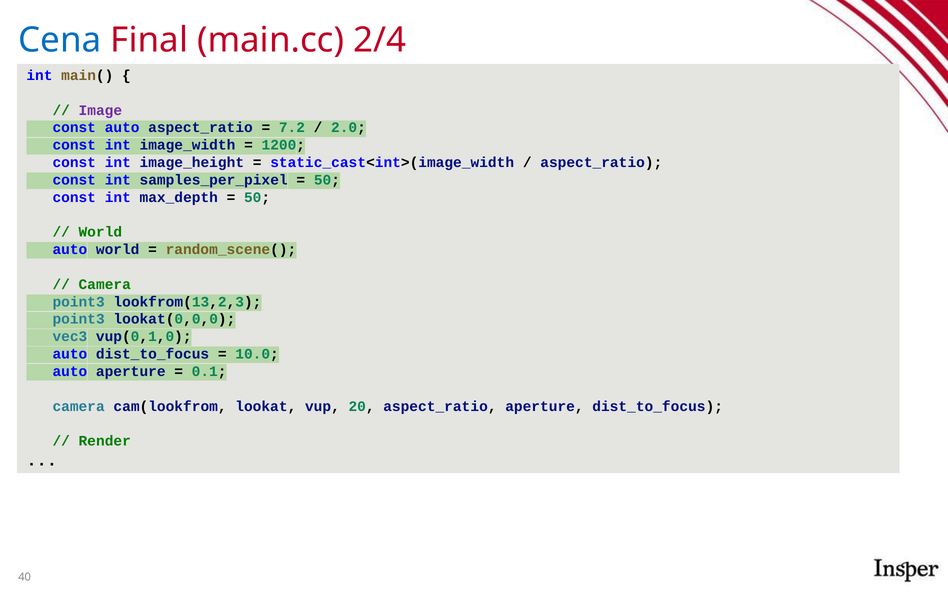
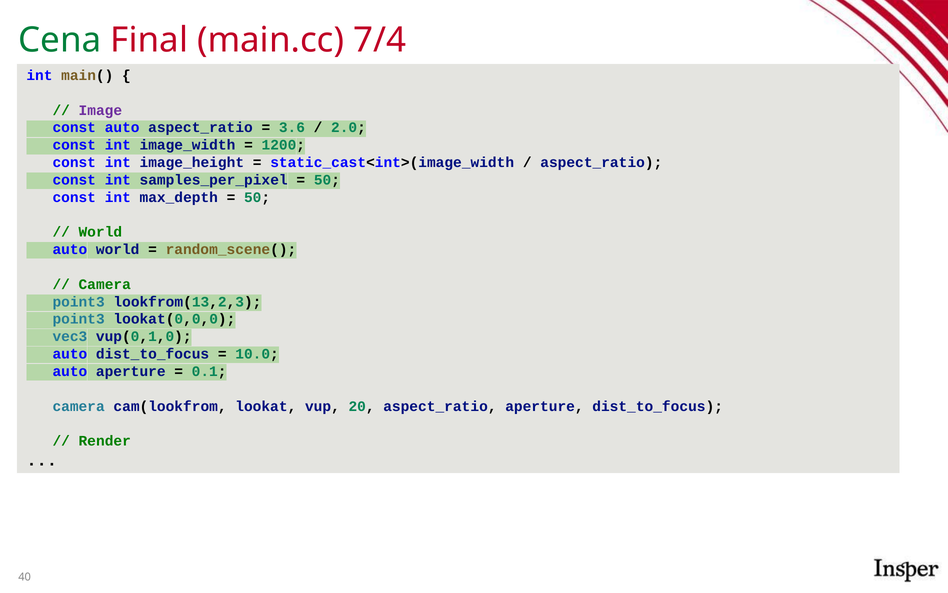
Cena colour: blue -> green (60, 40)
2/4: 2/4 -> 7/4 (380, 40)
7.2: 7.2 -> 3.6 (292, 128)
